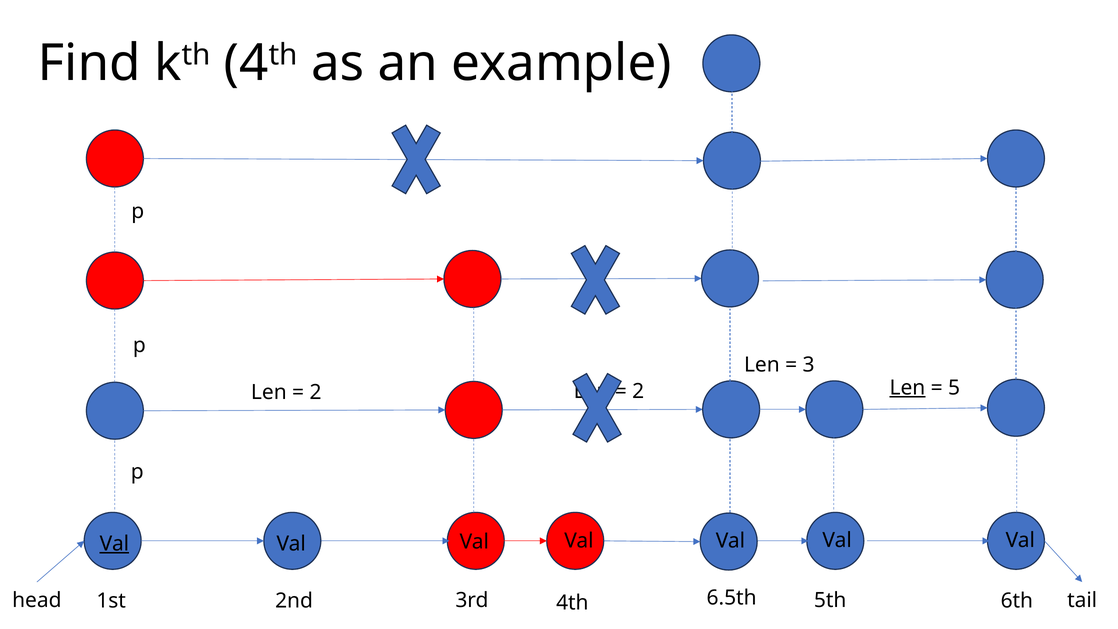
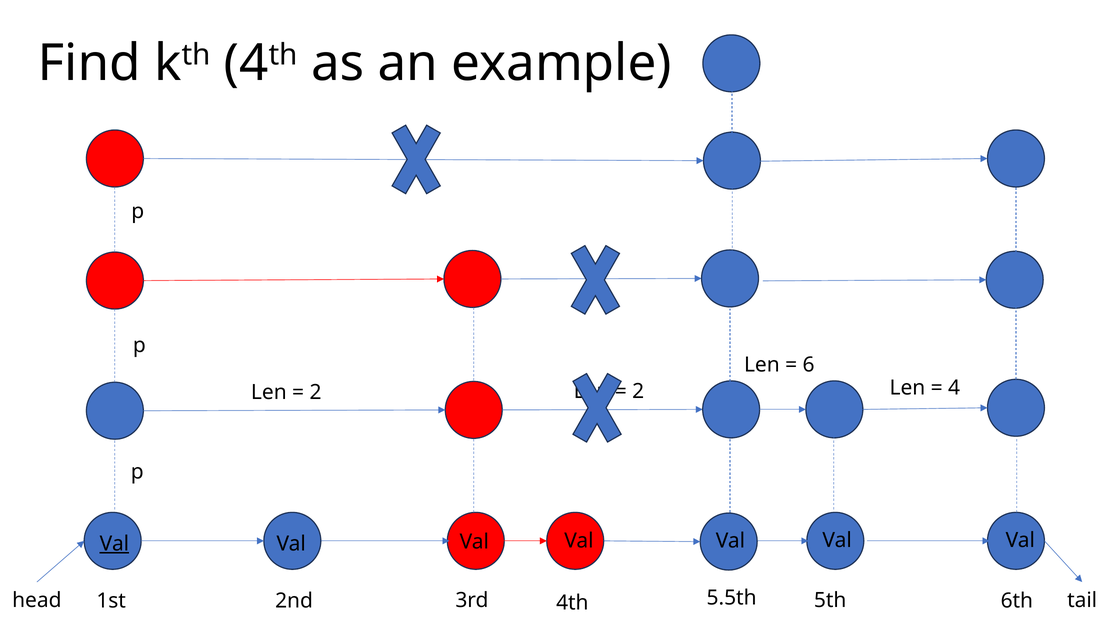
3: 3 -> 6 (809, 365)
Len underline: present -> none (907, 388)
5: 5 -> 4 (954, 388)
6.5th: 6.5th -> 5.5th (732, 598)
